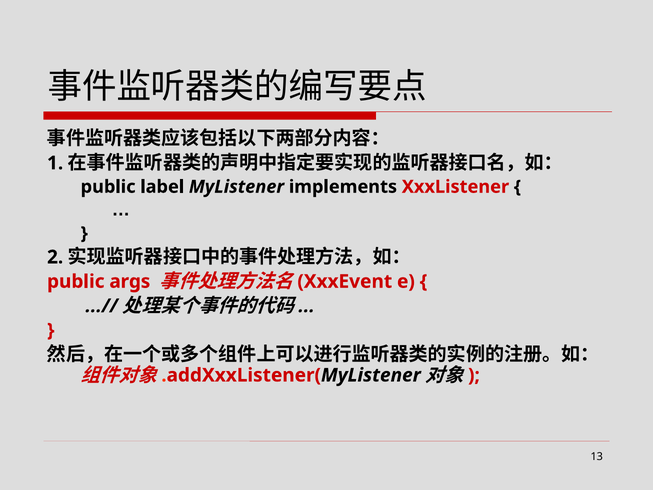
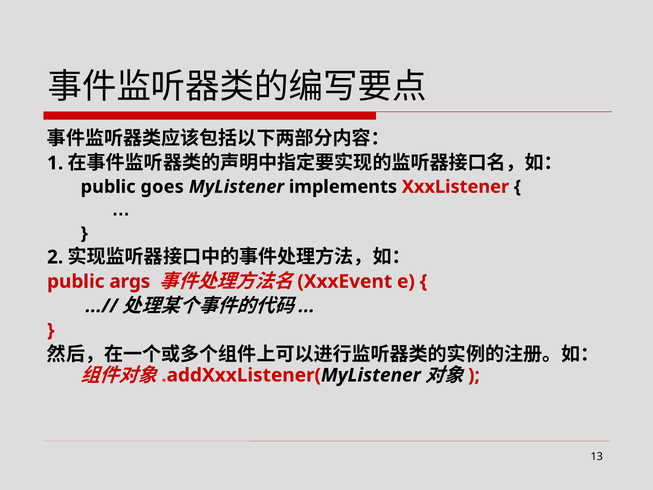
label: label -> goes (162, 187)
